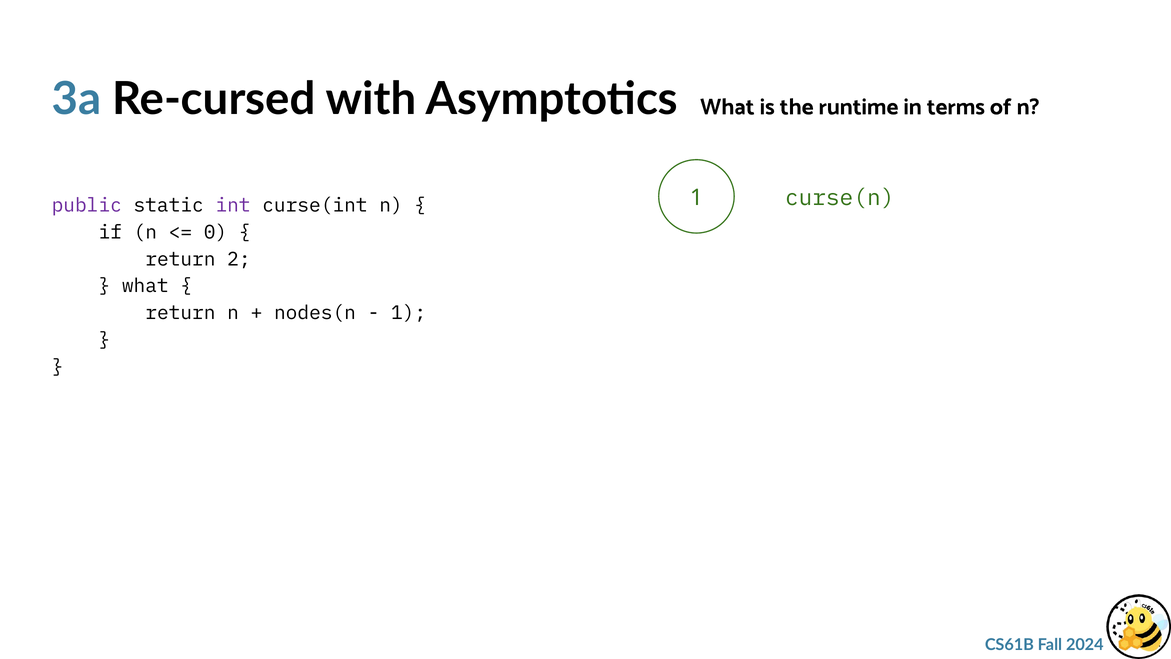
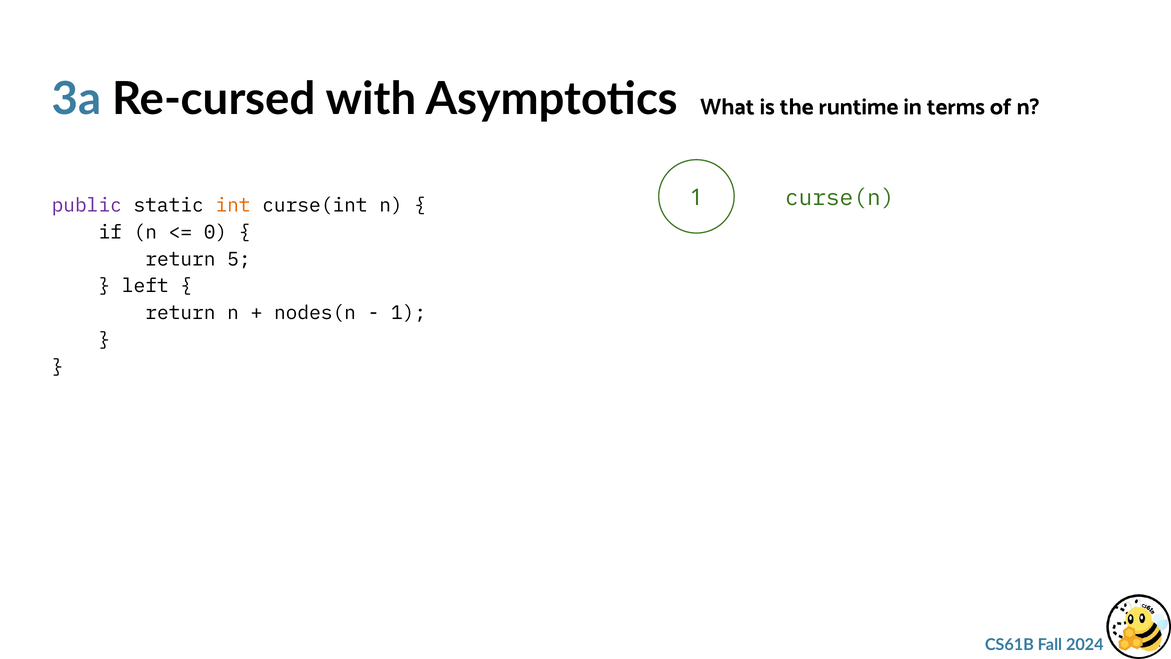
int colour: purple -> orange (233, 205)
2: 2 -> 5 (239, 259)
what: what -> left (145, 286)
